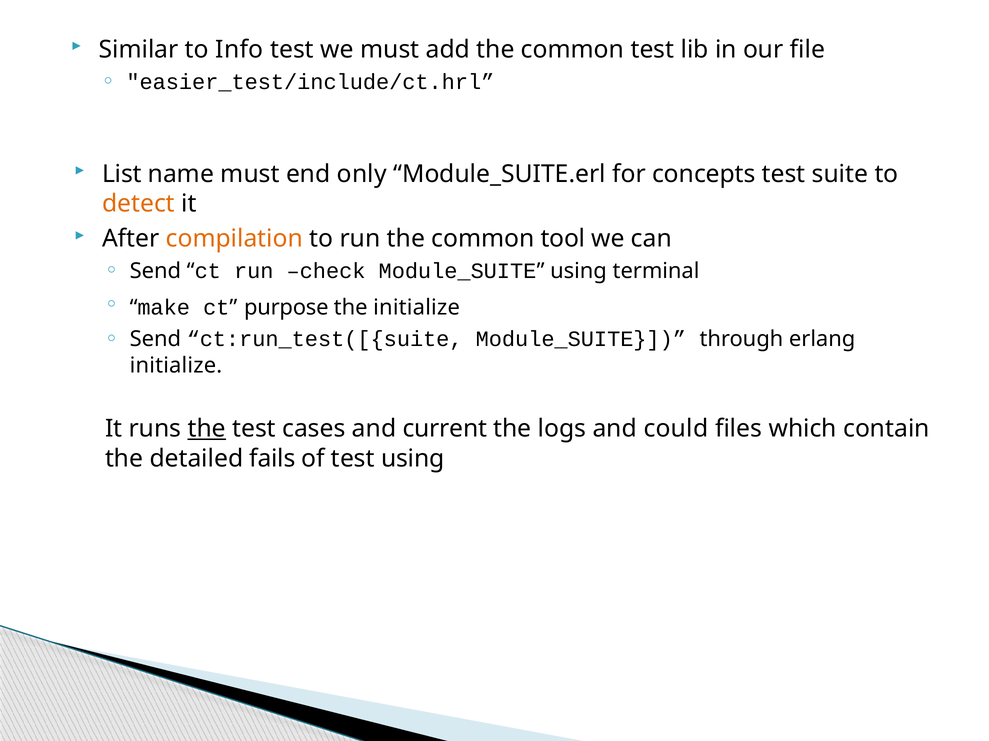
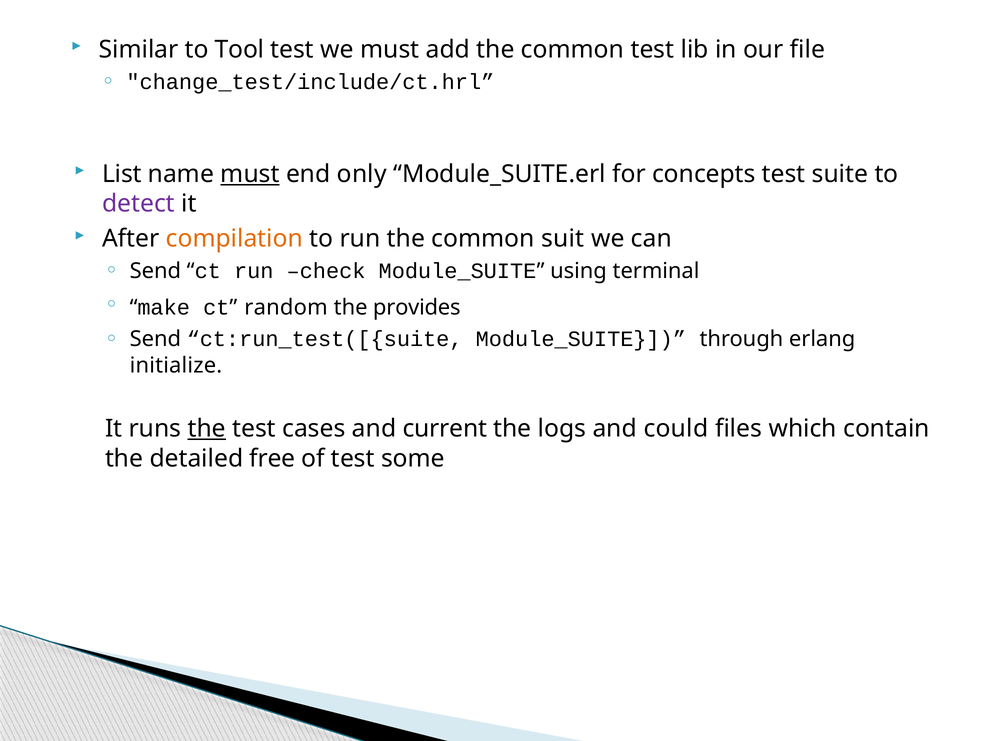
Info: Info -> Tool (240, 50)
easier_test/include/ct.hrl: easier_test/include/ct.hrl -> change_test/include/ct.hrl (310, 82)
must underline: none -> present (250, 174)
detect colour: orange -> purple (138, 204)
tool: tool -> suit (563, 239)
purpose: purpose -> random (286, 308)
the initialize: initialize -> provides (417, 308)
fails: fails -> free (272, 459)
test using: using -> some (413, 459)
